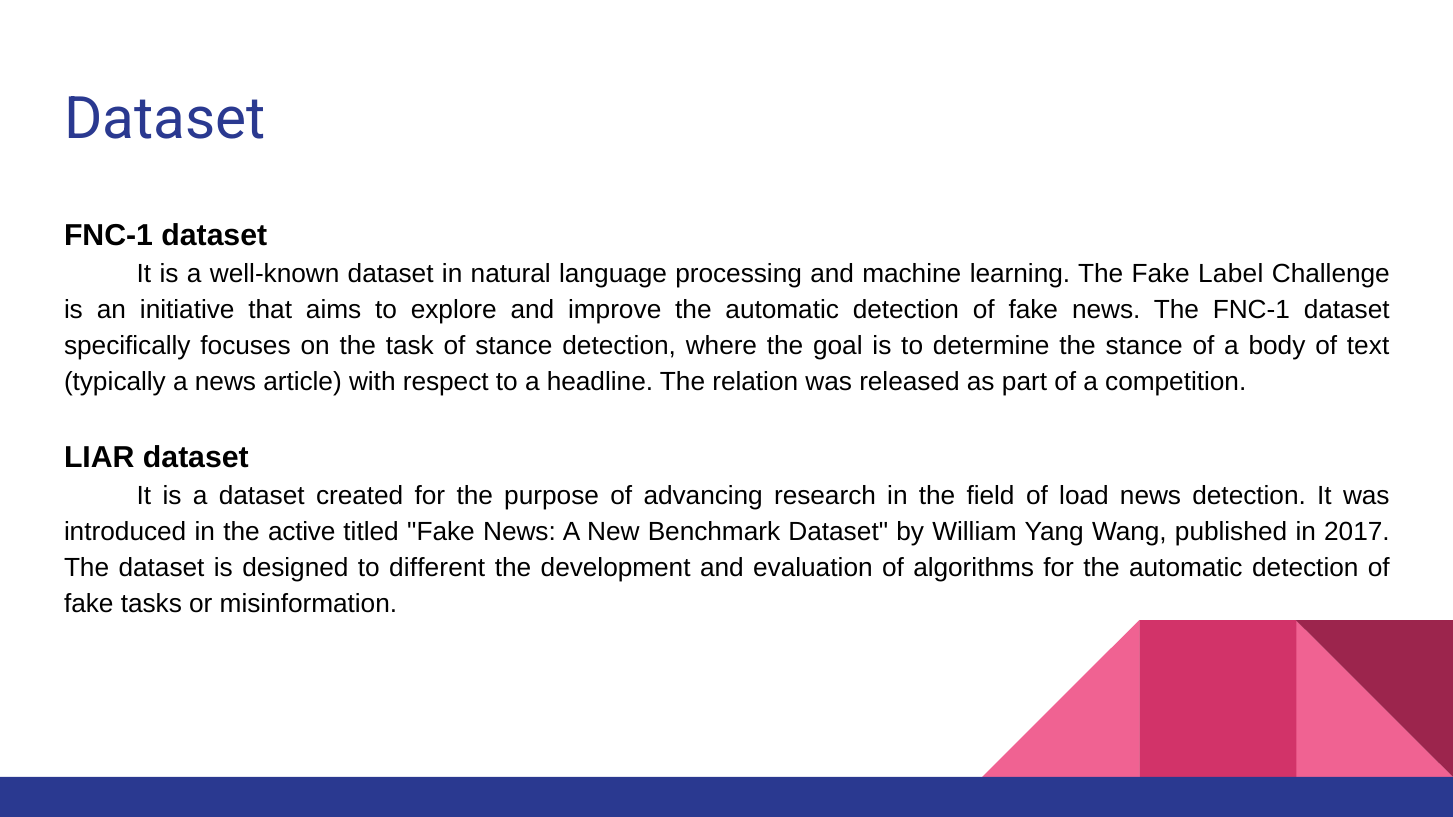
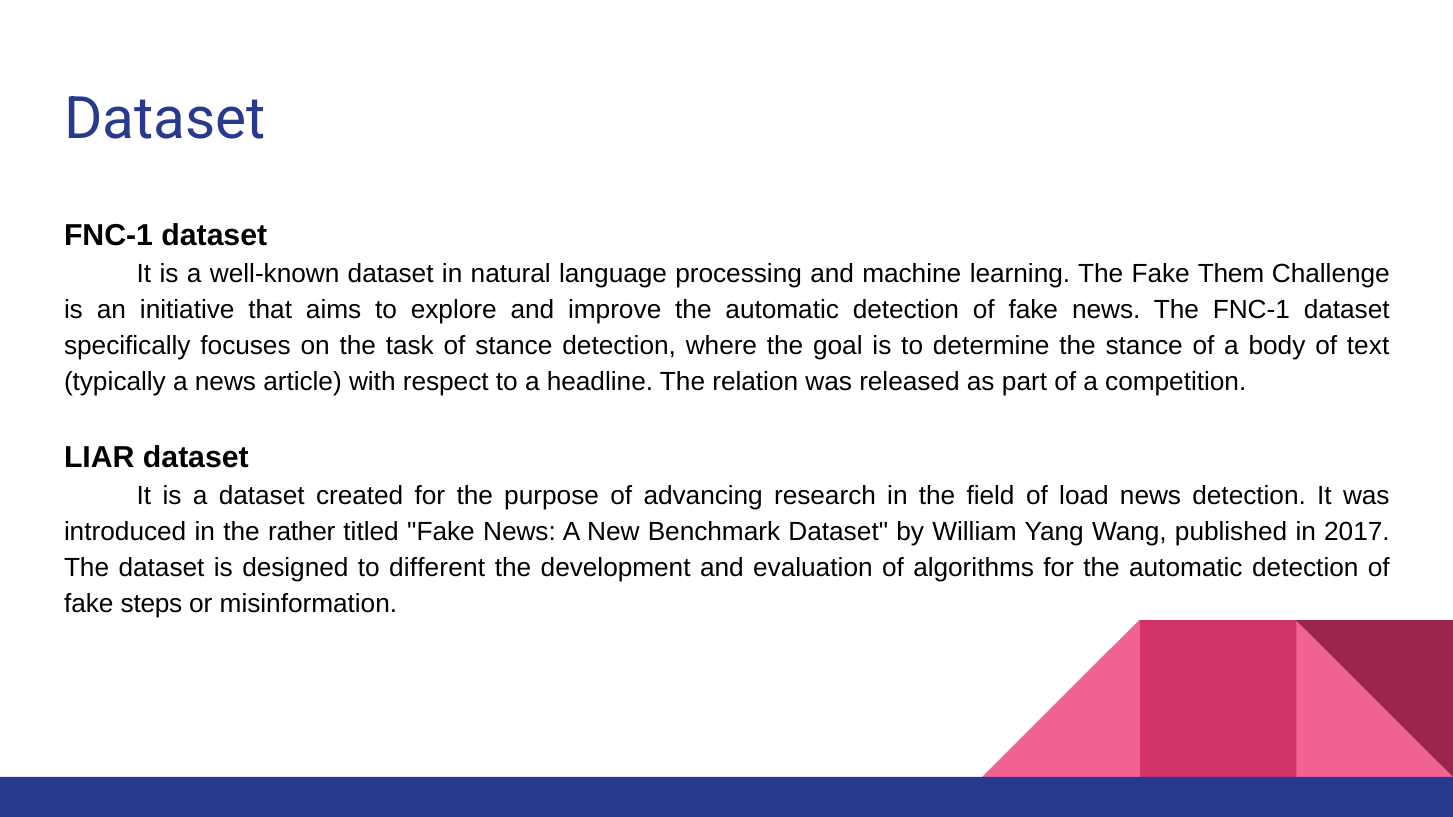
Label: Label -> Them (1231, 274)
active: active -> rather (302, 532)
tasks: tasks -> steps (152, 604)
